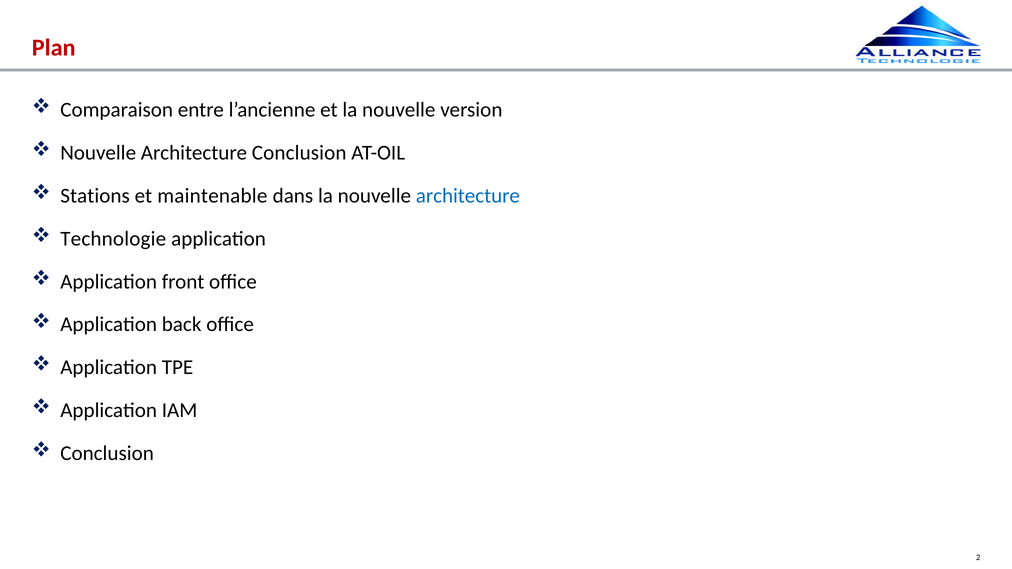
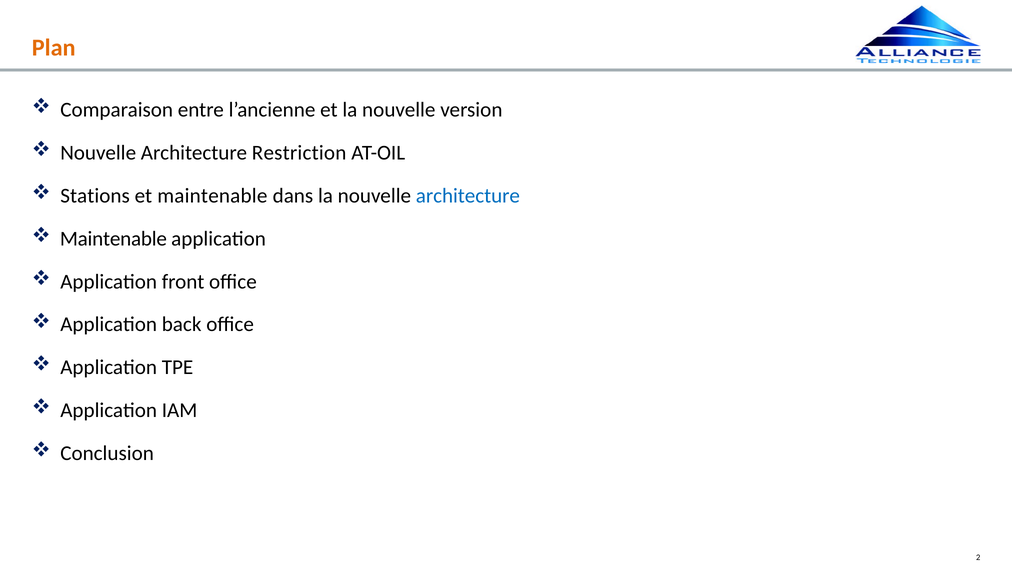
Plan colour: red -> orange (54, 48)
Architecture Conclusion: Conclusion -> Restriction (299, 153)
Technologie: Technologie -> Maintenable (113, 239)
